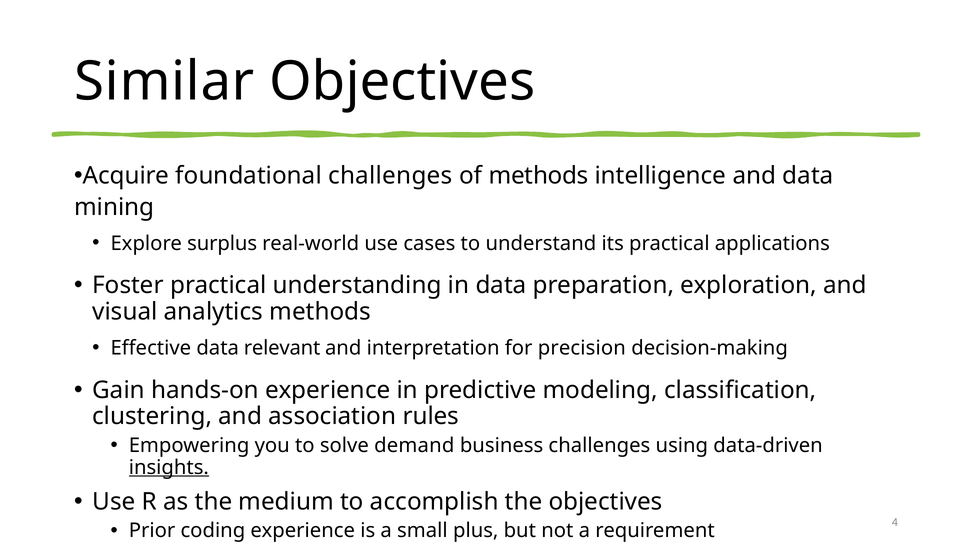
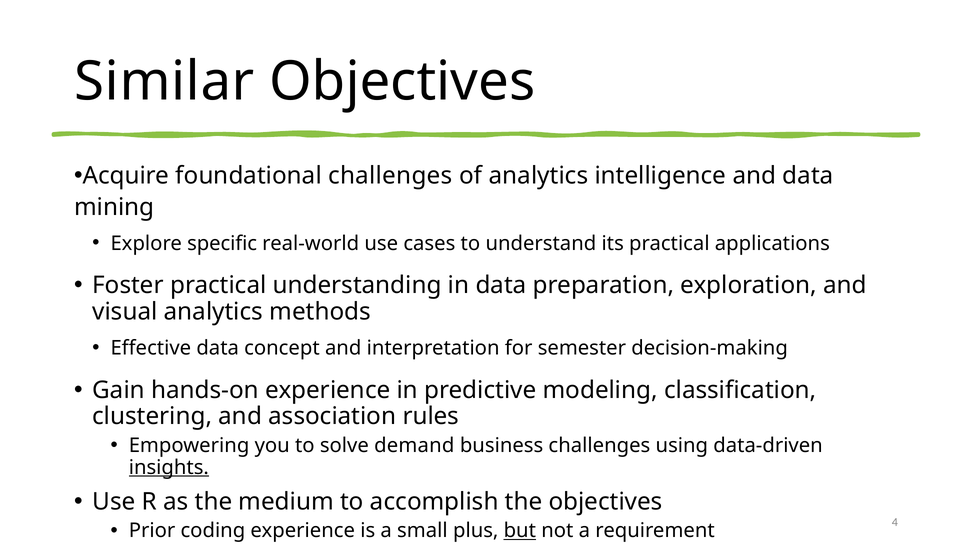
of methods: methods -> analytics (538, 176)
surplus: surplus -> specific (222, 243)
relevant: relevant -> concept (282, 348)
precision: precision -> semester (582, 348)
but underline: none -> present (520, 530)
